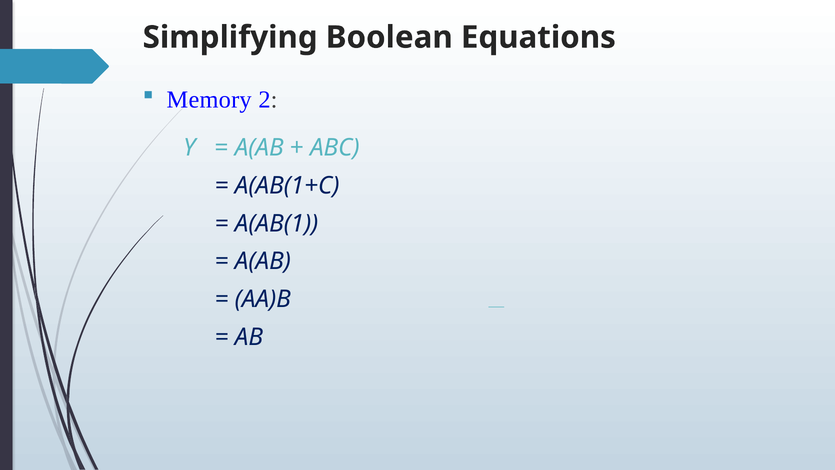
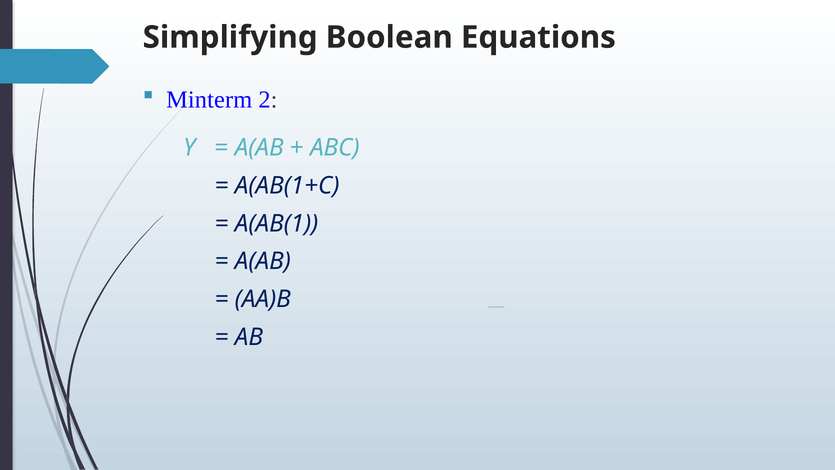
Memory: Memory -> Minterm (209, 100)
